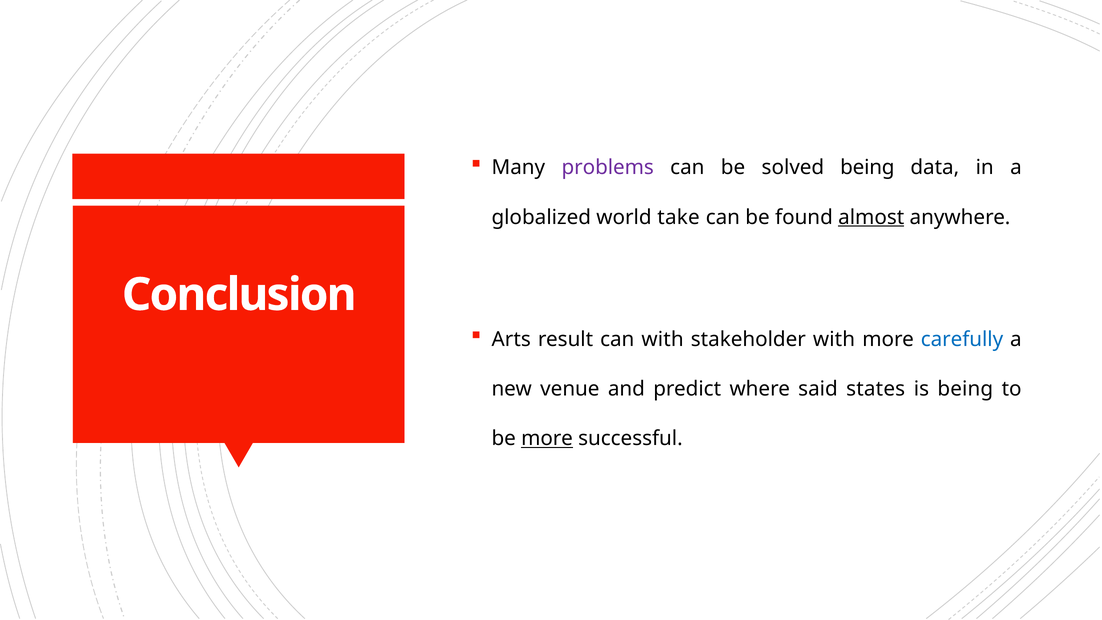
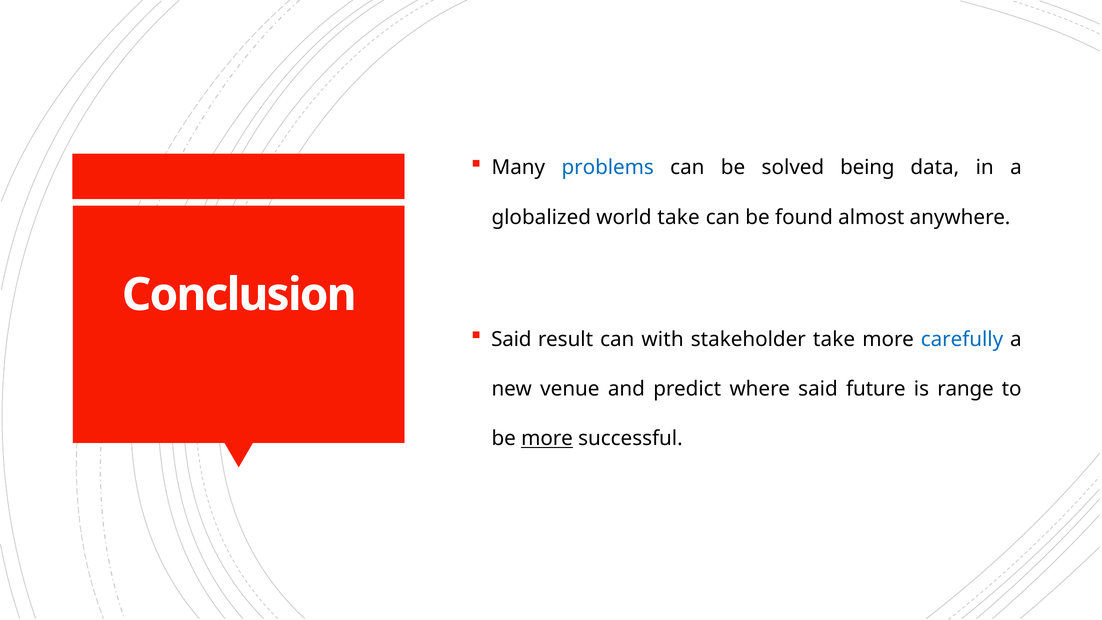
problems colour: purple -> blue (608, 168)
almost underline: present -> none (871, 217)
Arts: Arts -> Said (511, 339)
stakeholder with: with -> take (834, 339)
states: states -> future (876, 389)
is being: being -> range (965, 389)
